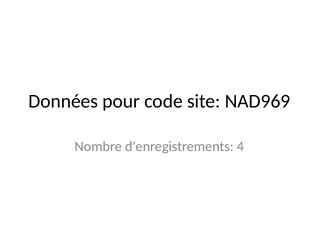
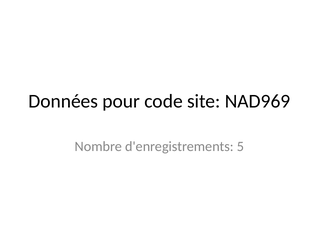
4: 4 -> 5 (241, 147)
